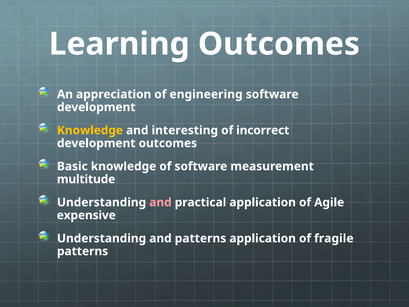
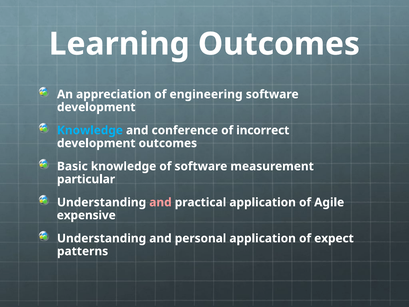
Knowledge colour: yellow -> light blue (90, 130)
interesting: interesting -> conference (185, 130)
multitude: multitude -> particular (86, 179)
and patterns: patterns -> personal (201, 238)
fragile: fragile -> expect (334, 238)
